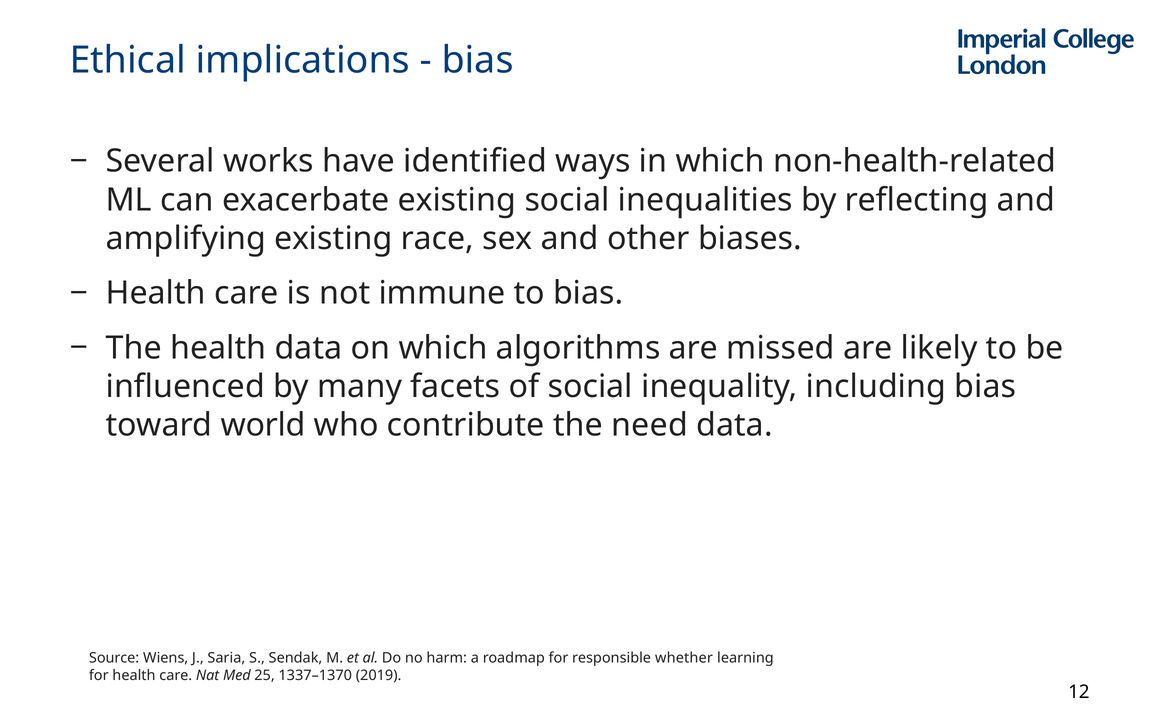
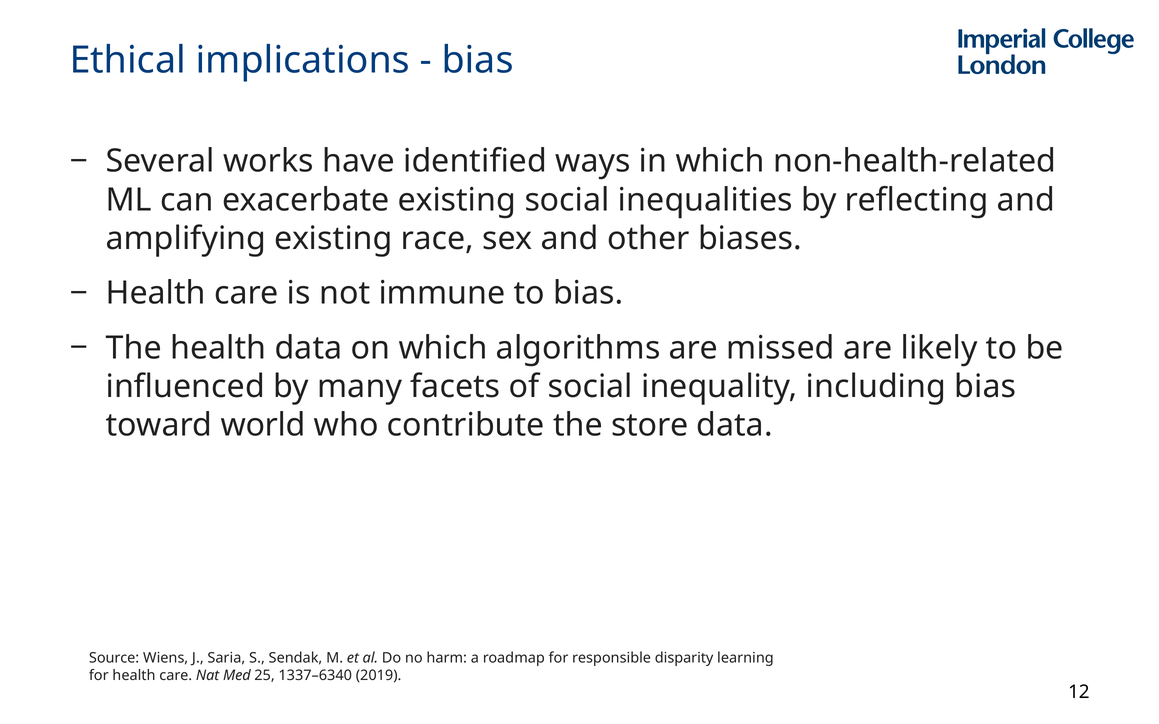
need: need -> store (650, 425)
whether: whether -> disparity (684, 658)
1337–1370: 1337–1370 -> 1337–6340 (315, 676)
